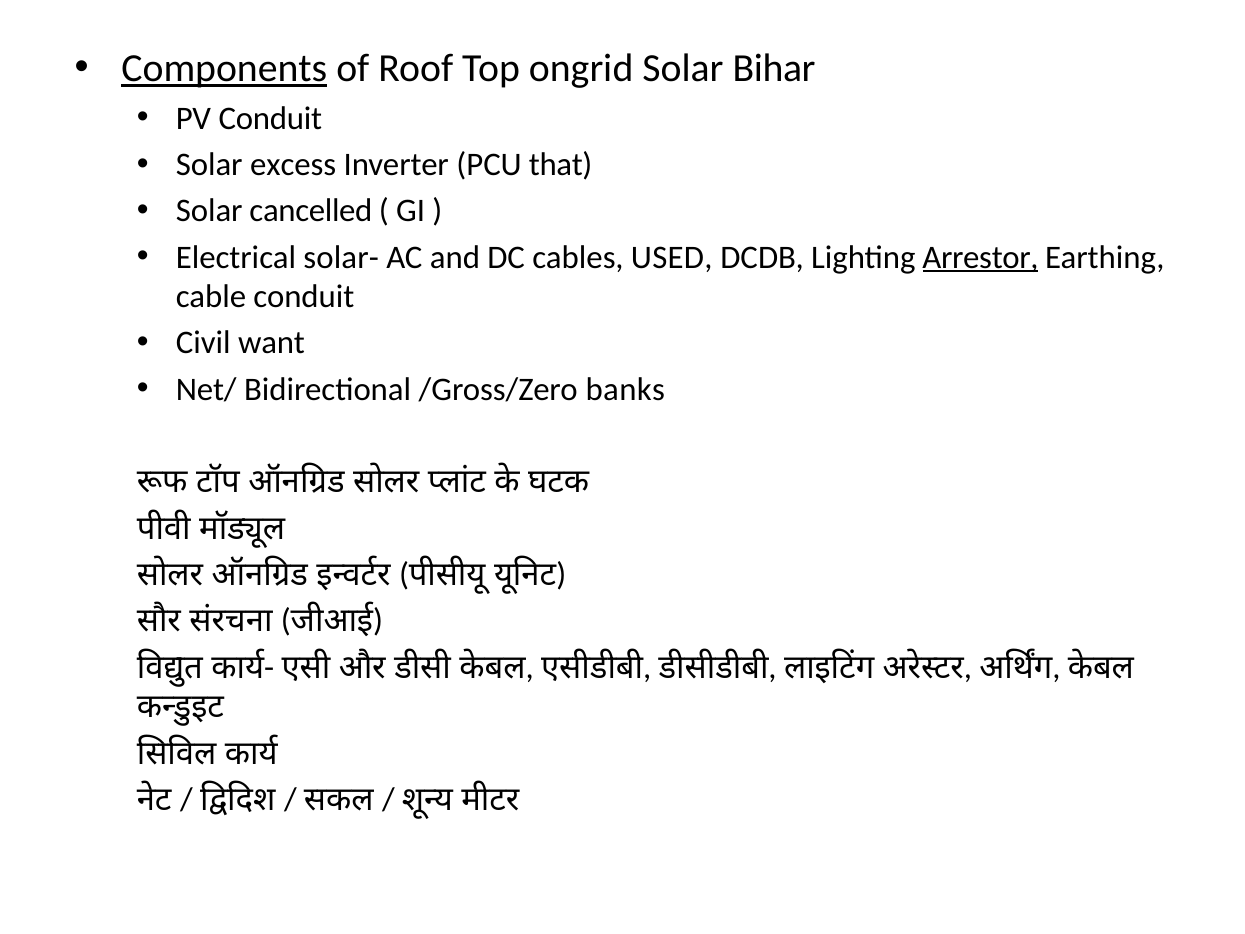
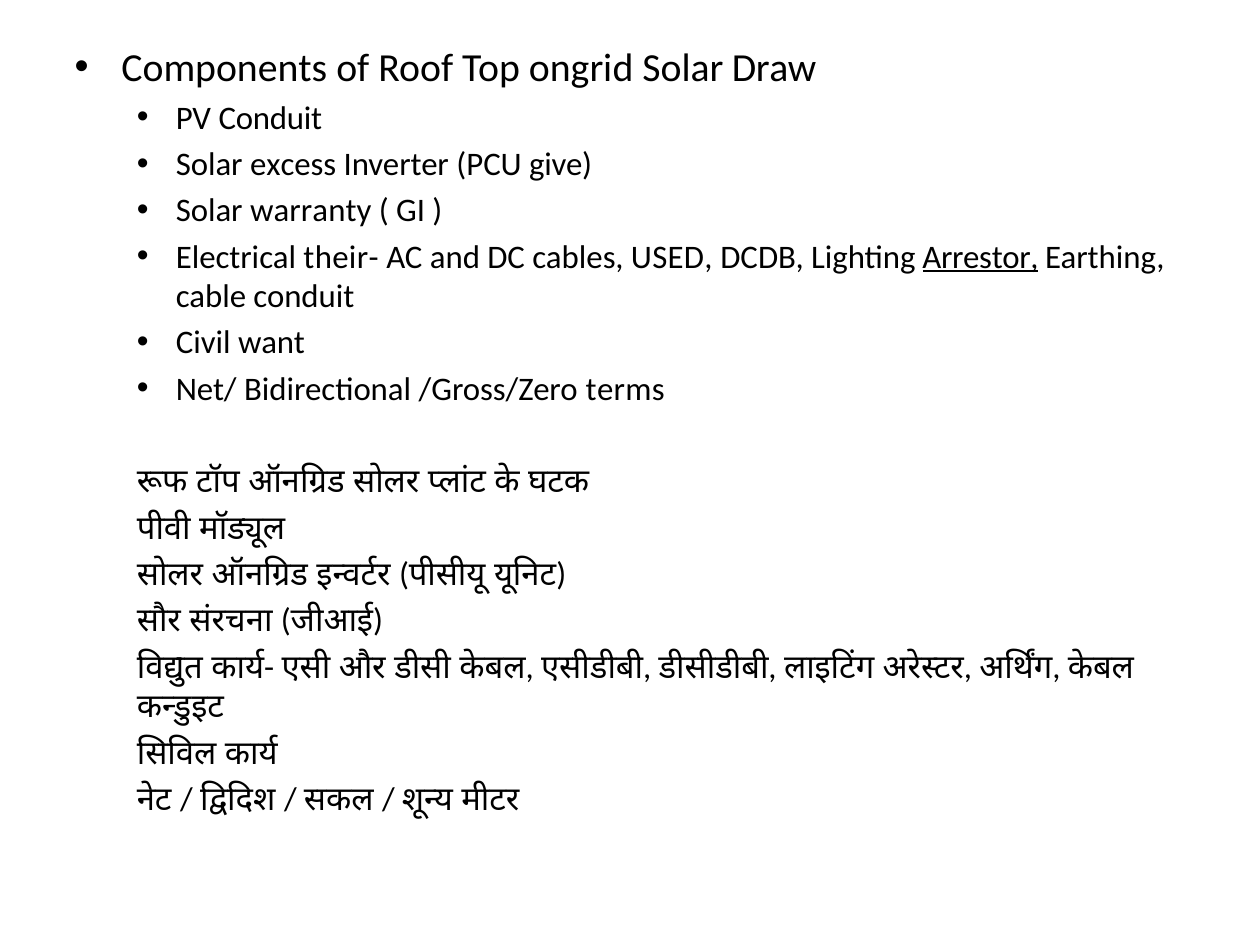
Components underline: present -> none (224, 68)
Bihar: Bihar -> Draw (774, 68)
that: that -> give (561, 165)
cancelled: cancelled -> warranty (311, 211)
solar-: solar- -> their- (341, 257)
banks: banks -> terms (625, 389)
